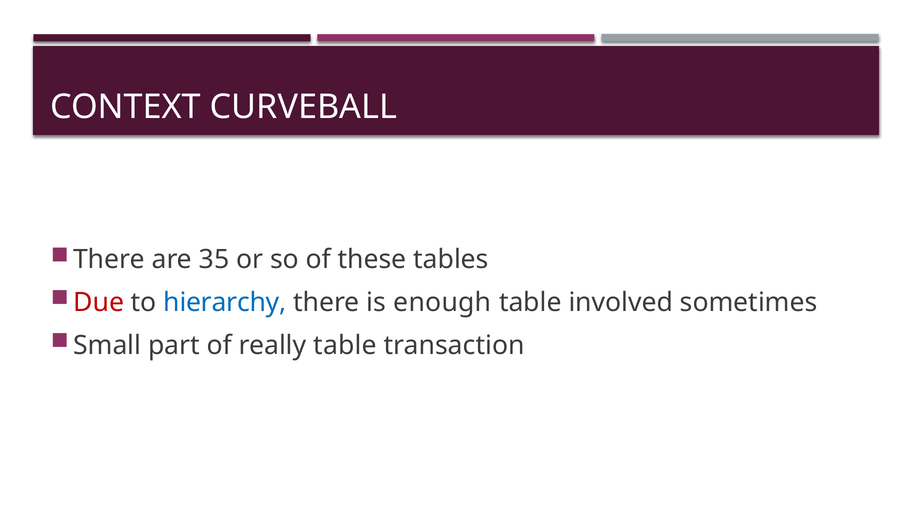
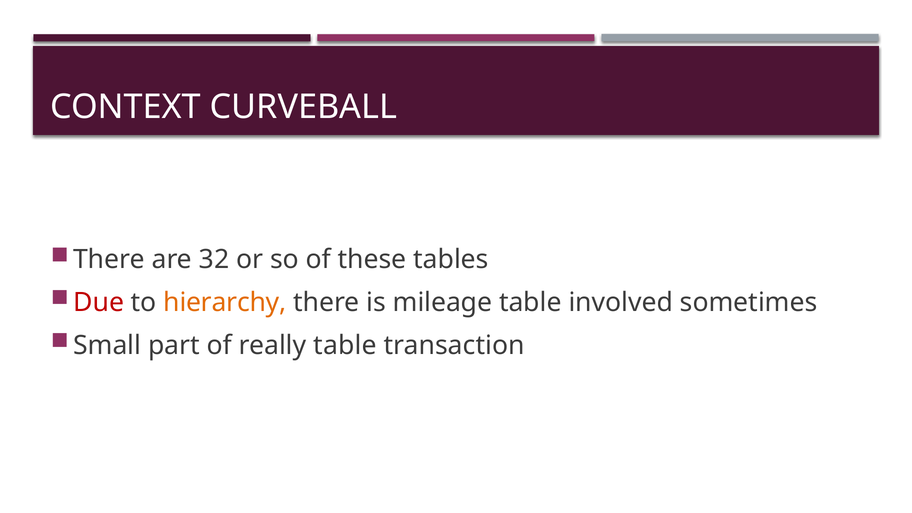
35: 35 -> 32 (214, 260)
hierarchy colour: blue -> orange (225, 303)
enough: enough -> mileage (443, 303)
